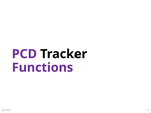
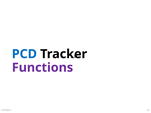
PCD colour: purple -> blue (24, 54)
